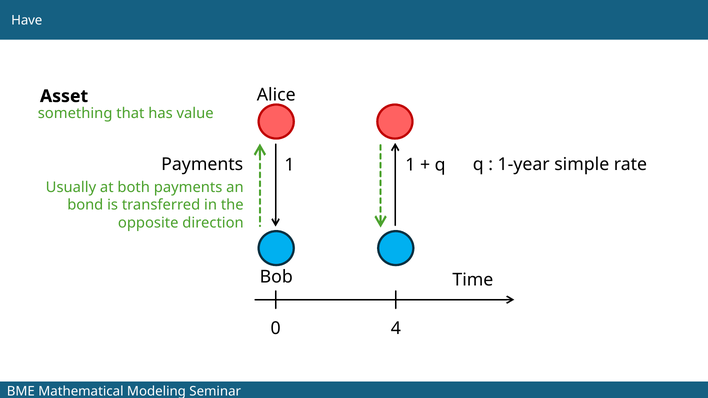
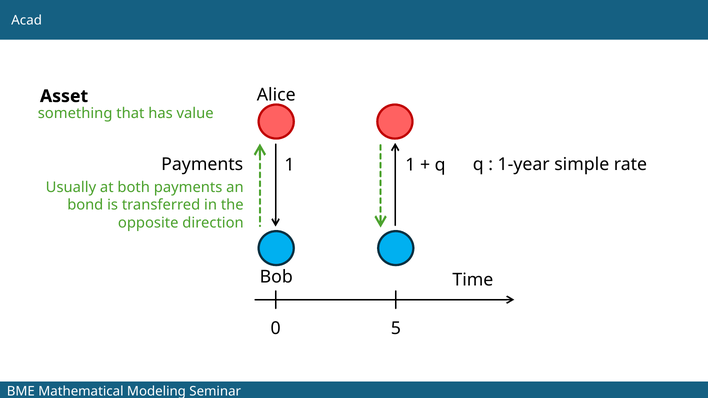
Have: Have -> Acad (27, 21)
4: 4 -> 5 (396, 328)
